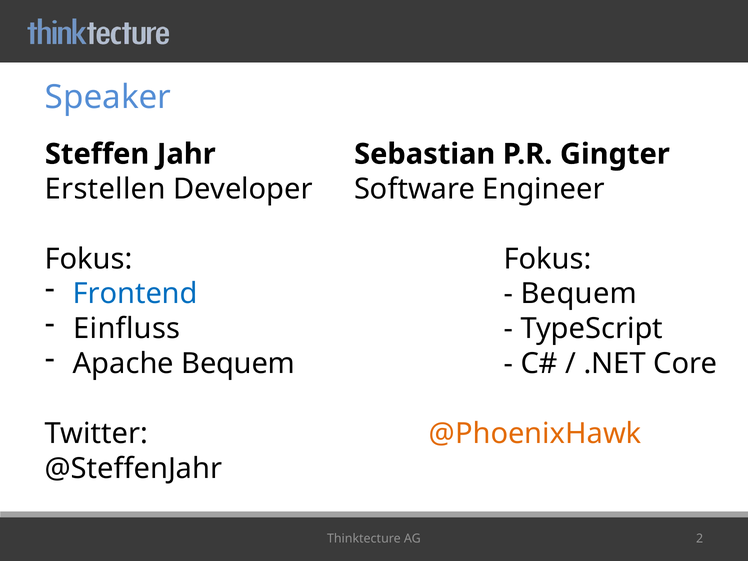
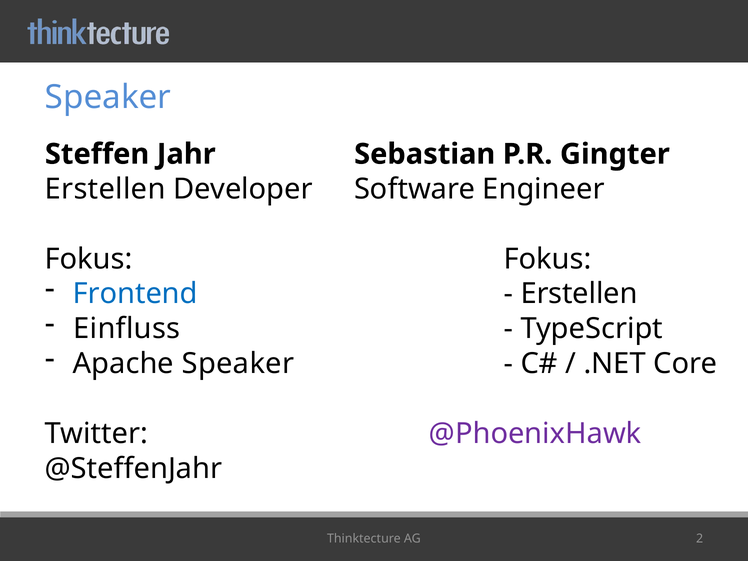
Bequem: Bequem -> Erstellen (579, 294)
Apache Bequem: Bequem -> Speaker (238, 364)
@PhoenixHawk colour: orange -> purple (535, 434)
